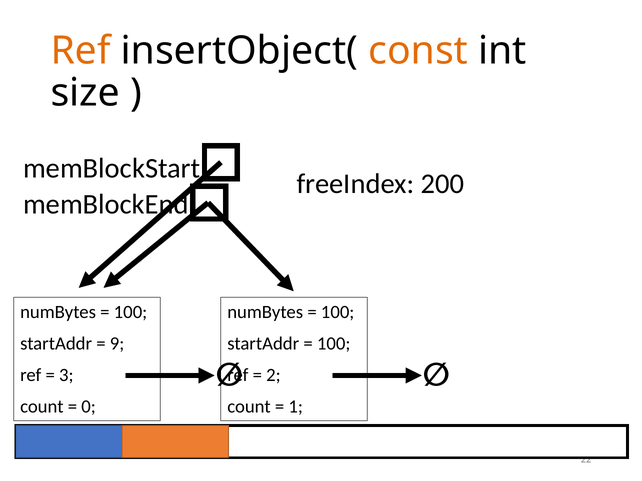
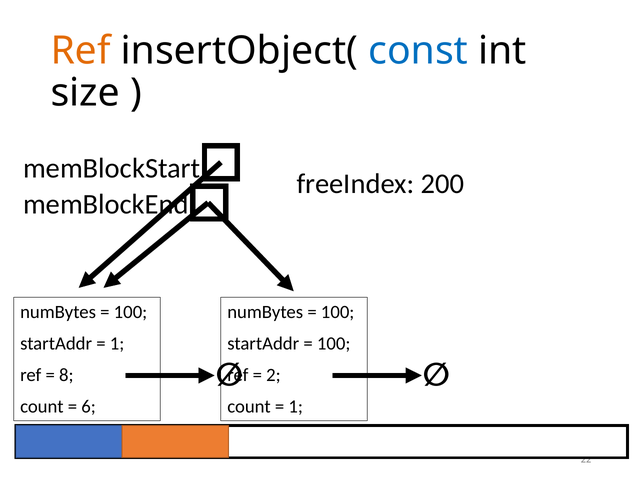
const colour: orange -> blue (418, 51)
9: 9 -> 1 (117, 344)
3: 3 -> 8 (66, 376)
0: 0 -> 6 (89, 407)
